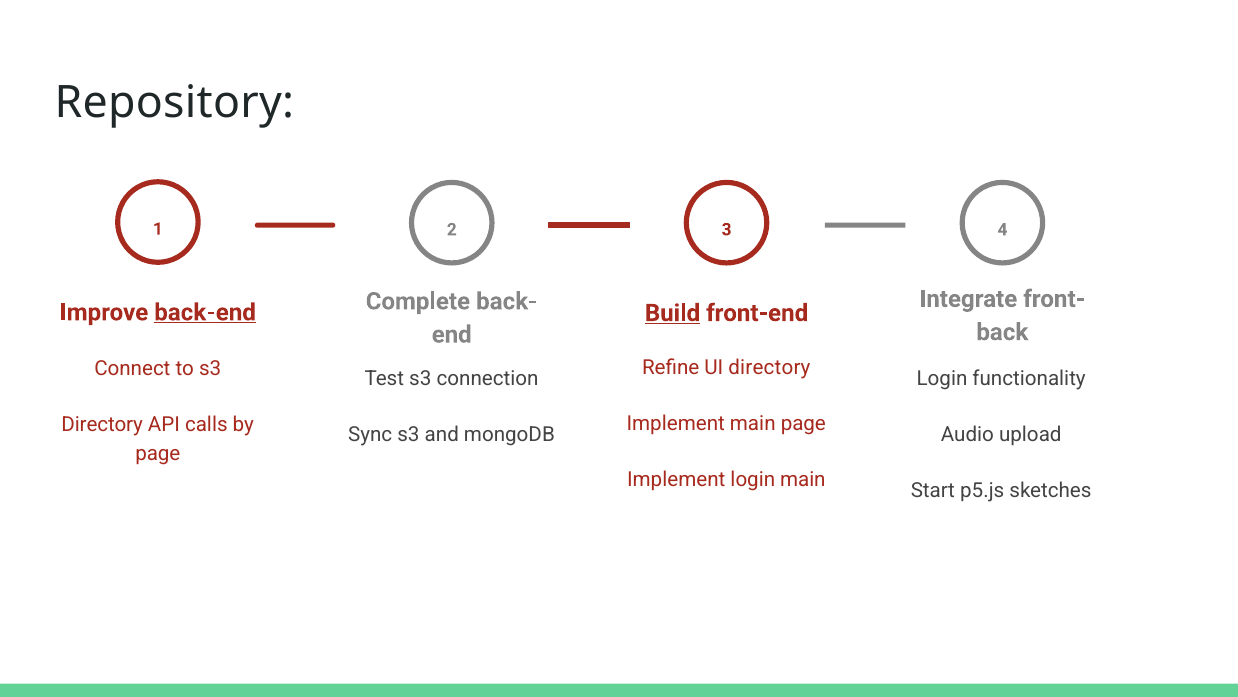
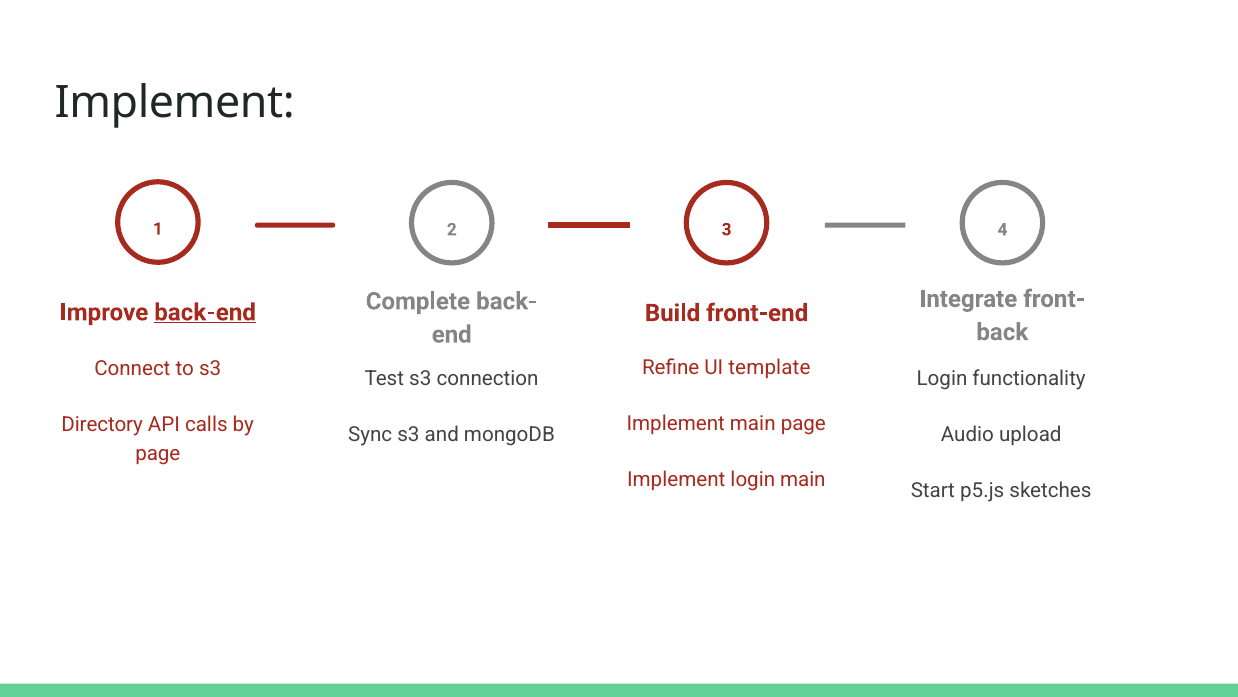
Repository: Repository -> Implement (175, 103)
Build underline: present -> none (672, 313)
UI directory: directory -> template (769, 368)
